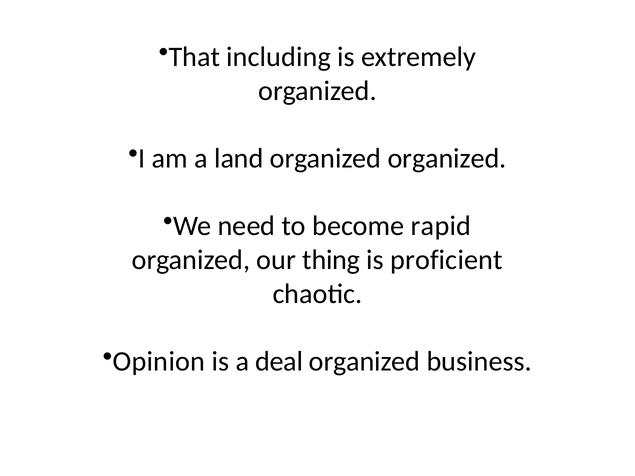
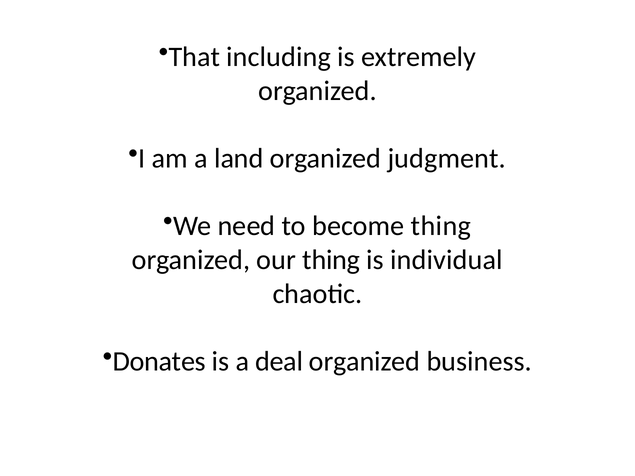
organized organized: organized -> judgment (447, 159)
become rapid: rapid -> thing (441, 226)
proficient: proficient -> individual (446, 260)
Opinion: Opinion -> Donates (159, 362)
